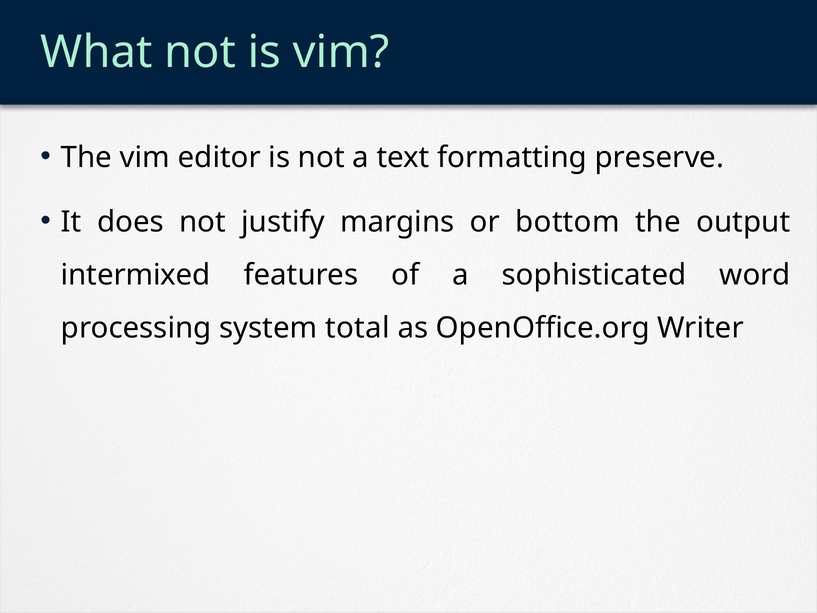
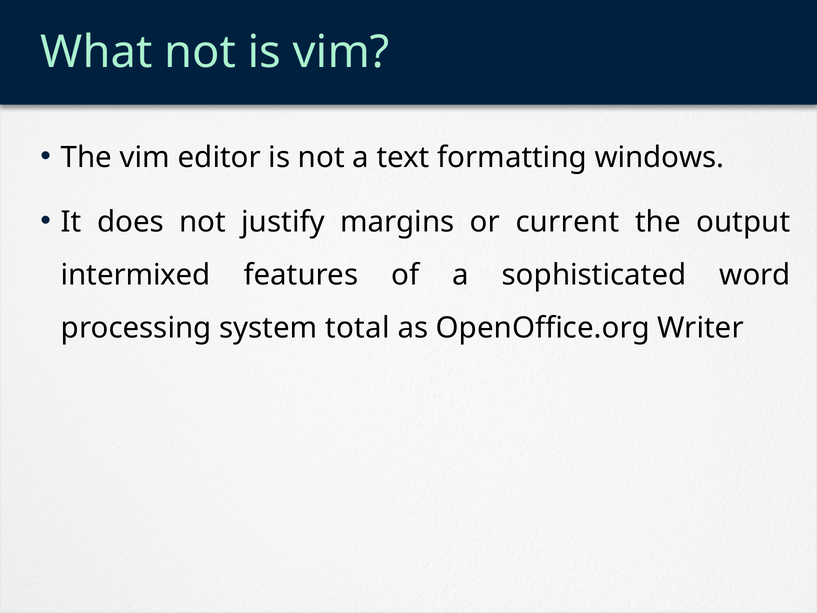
preserve: preserve -> windows (659, 157)
bottom: bottom -> current (568, 222)
